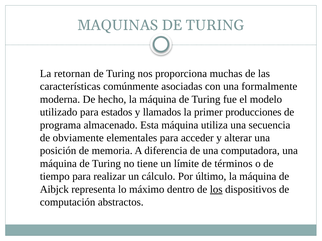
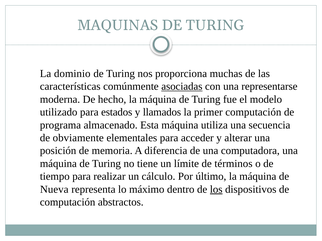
retornan: retornan -> dominio (72, 74)
asociadas underline: none -> present (182, 87)
formalmente: formalmente -> representarse (269, 87)
primer producciones: producciones -> computación (253, 112)
Aibjck: Aibjck -> Nueva (54, 190)
